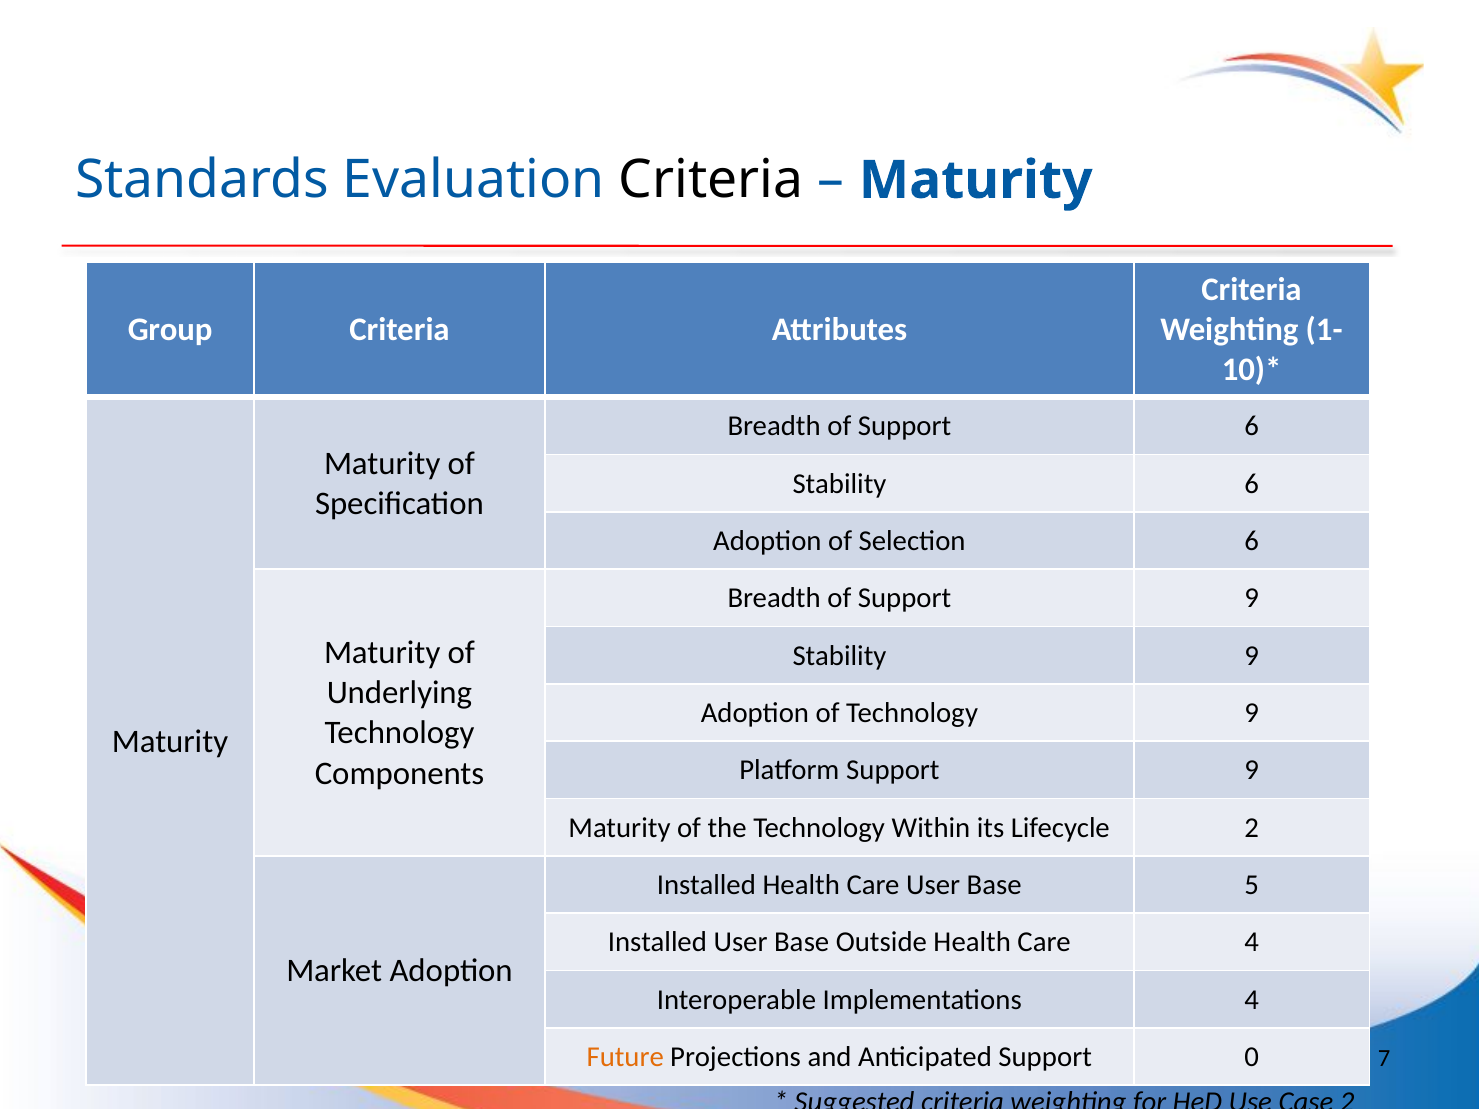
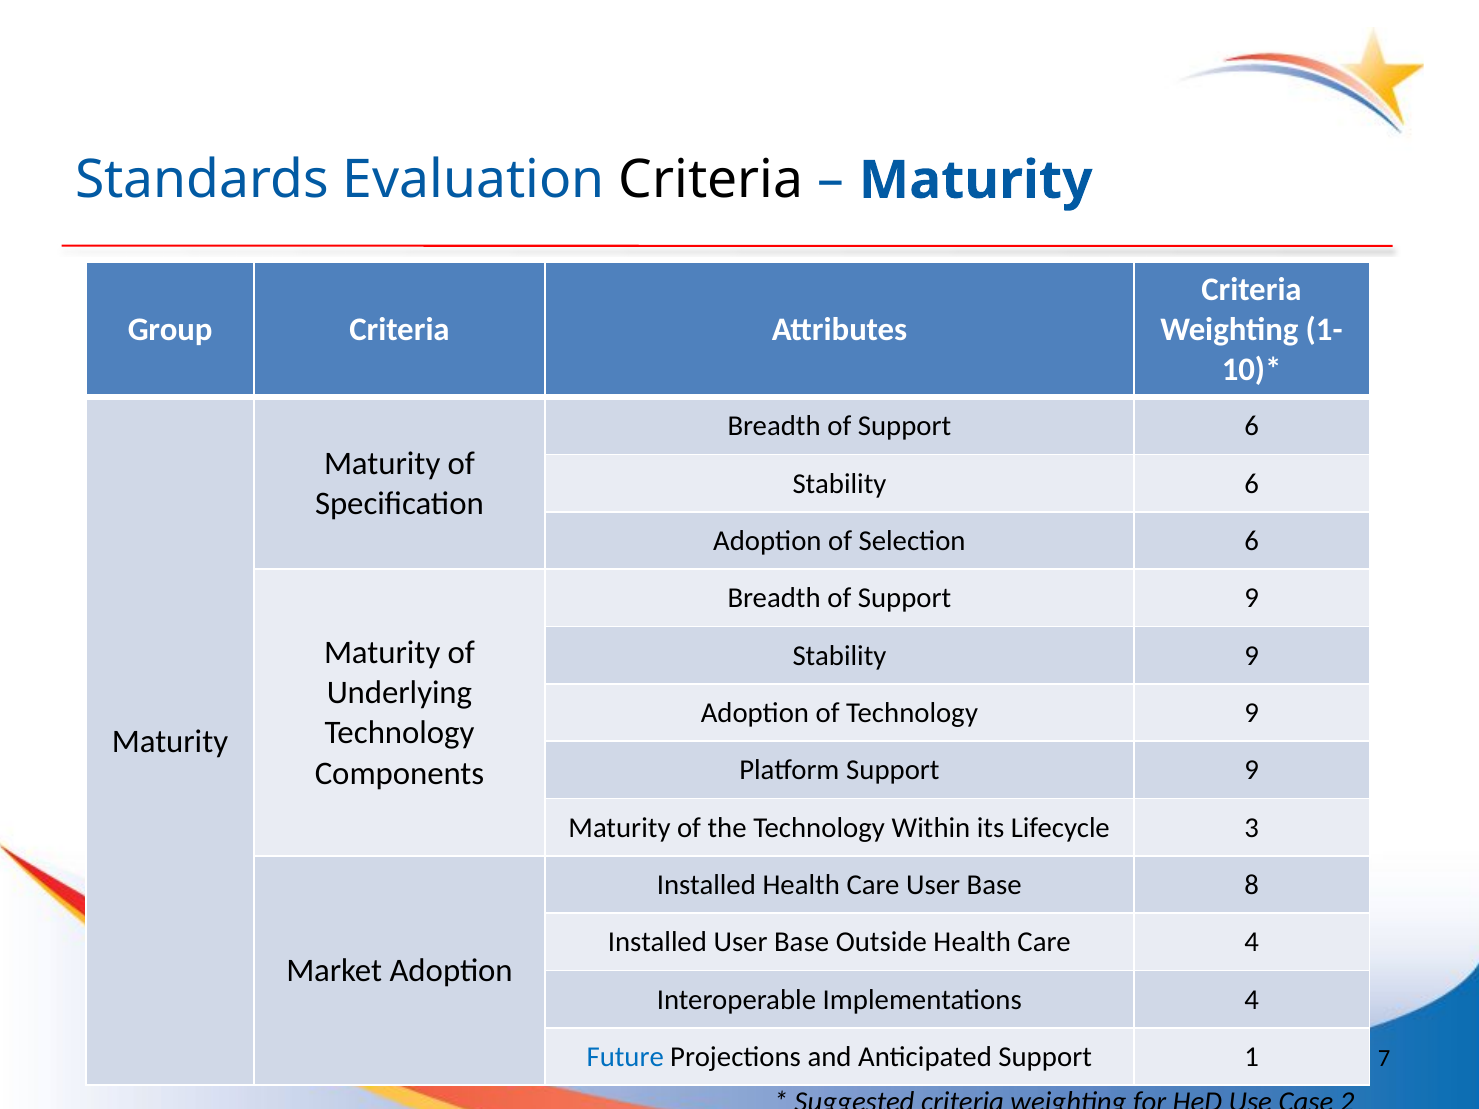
Lifecycle 2: 2 -> 3 (1252, 828)
5: 5 -> 8 (1252, 885)
Future colour: orange -> blue (625, 1057)
0: 0 -> 1 (1252, 1057)
